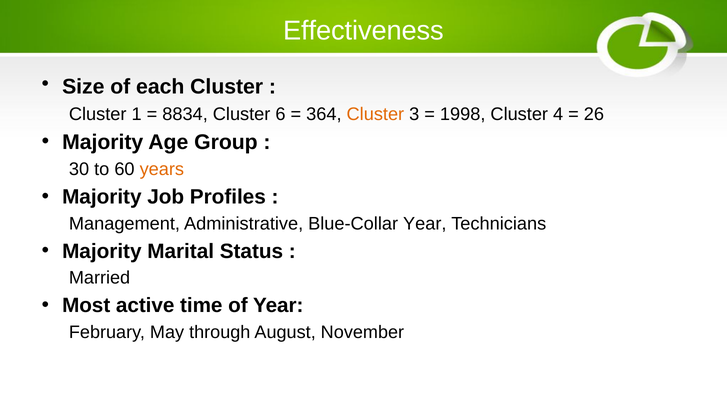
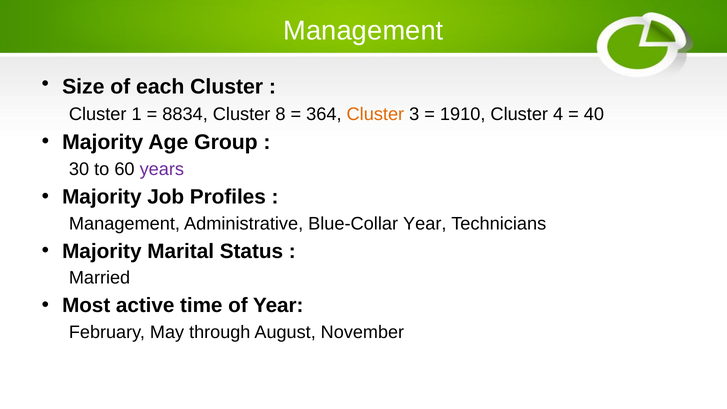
Effectiveness: Effectiveness -> Management (363, 31)
6: 6 -> 8 (280, 114)
1998: 1998 -> 1910 (463, 114)
26: 26 -> 40 (594, 114)
years colour: orange -> purple (162, 169)
